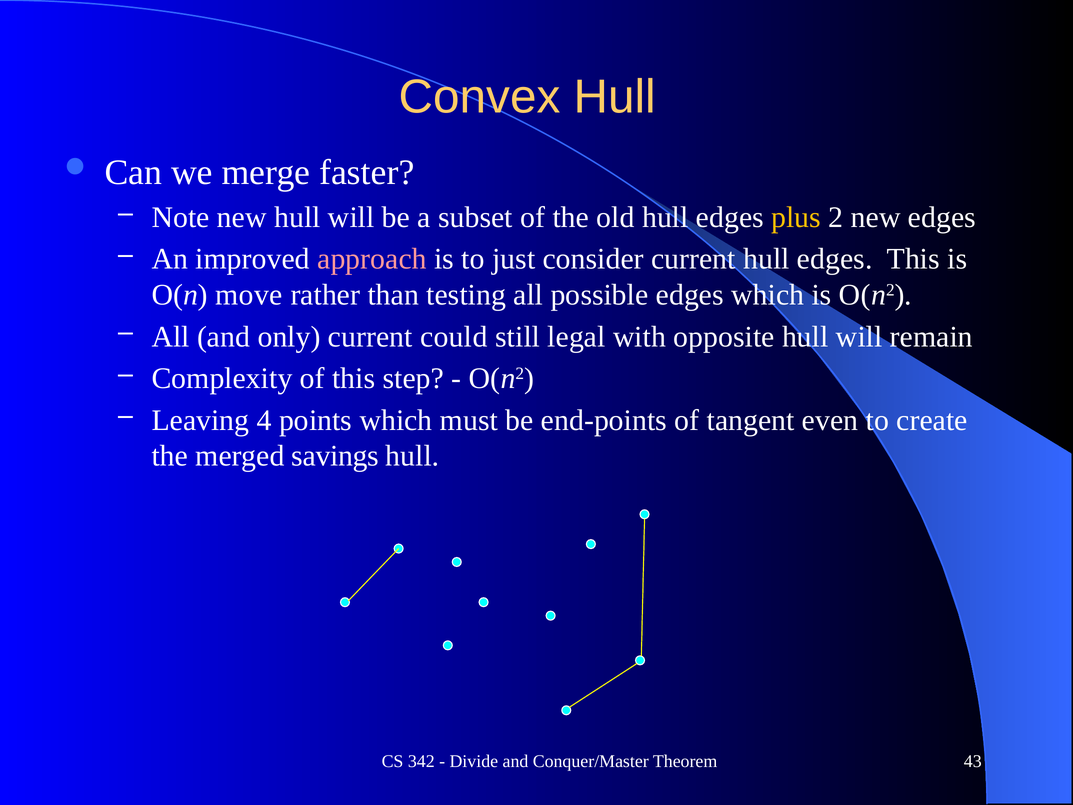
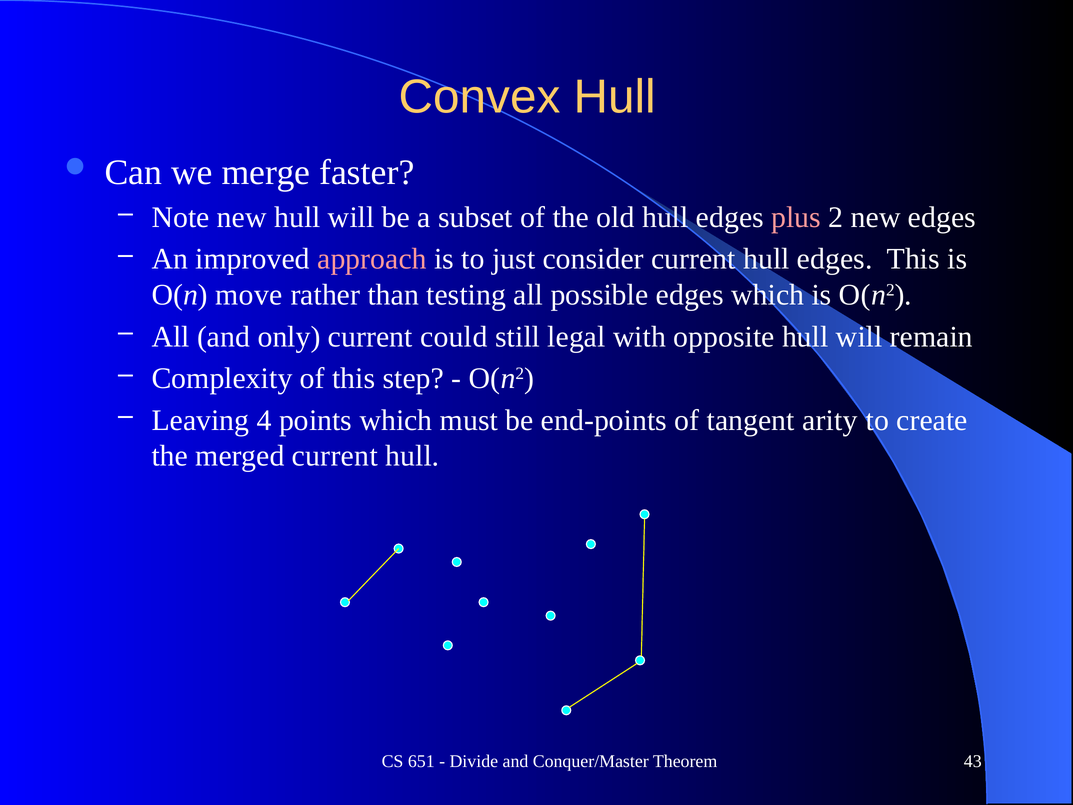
plus colour: yellow -> pink (796, 217)
even: even -> arity (830, 420)
merged savings: savings -> current (335, 456)
342: 342 -> 651 (421, 761)
